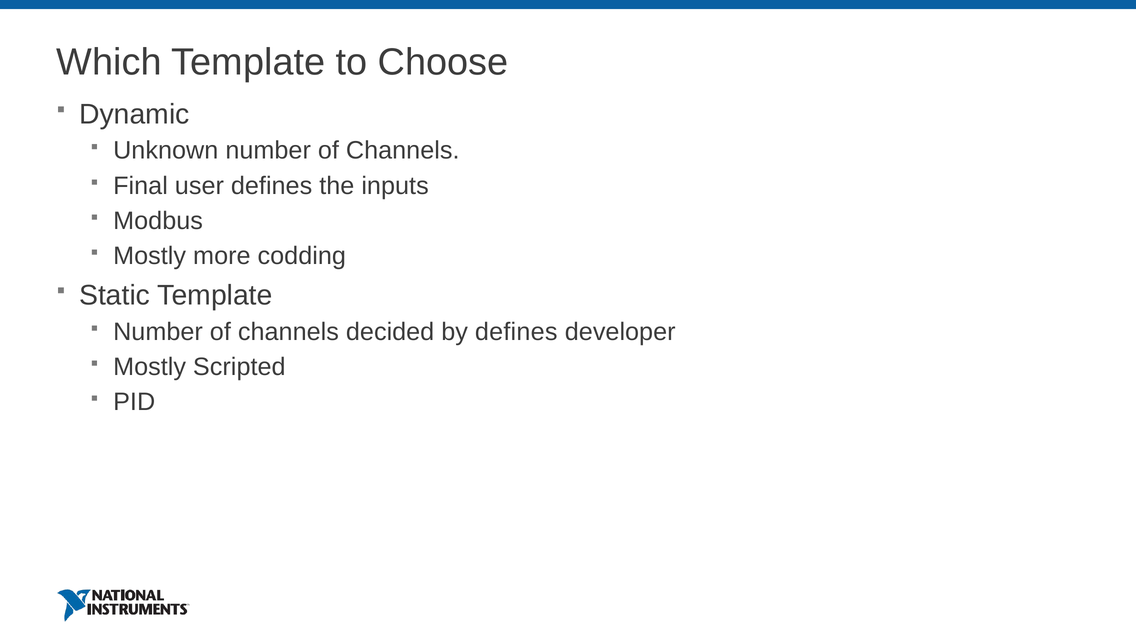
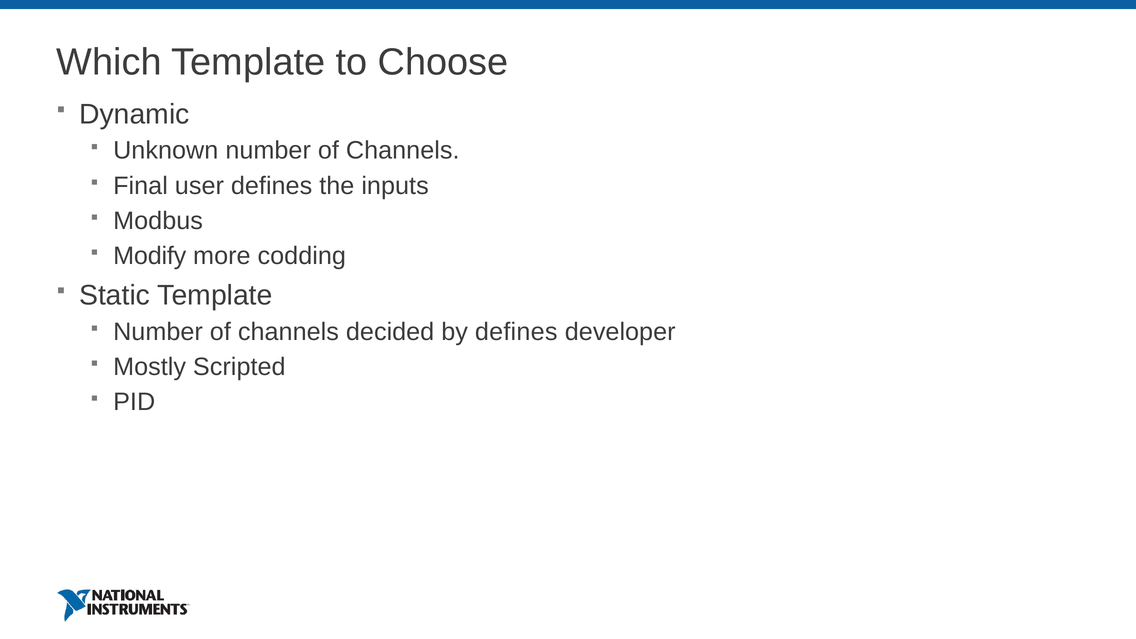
Mostly: Mostly -> Modify (150, 256)
